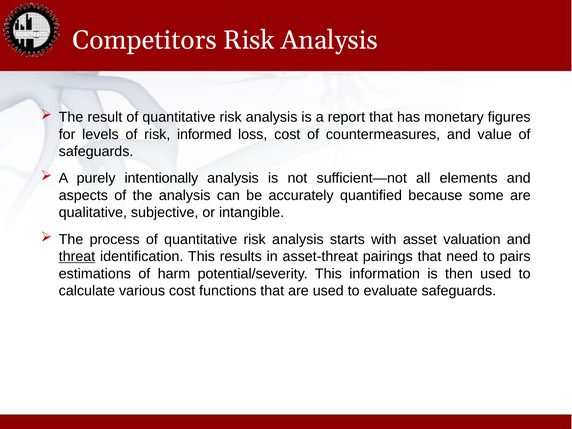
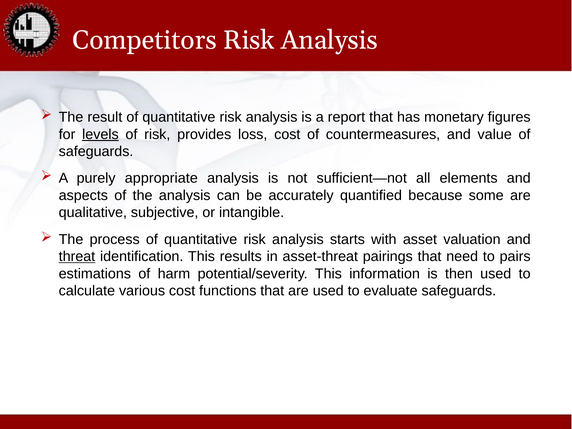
levels underline: none -> present (100, 134)
informed: informed -> provides (204, 134)
intentionally: intentionally -> appropriate (161, 178)
